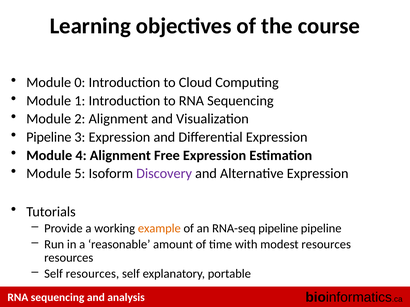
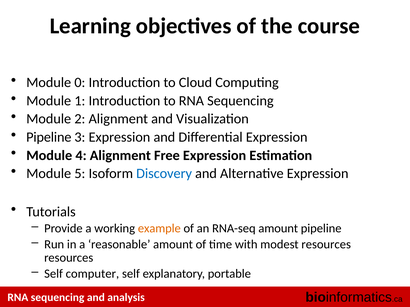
Discovery colour: purple -> blue (164, 174)
RNA-seq pipeline: pipeline -> amount (278, 229)
Self resources: resources -> computer (92, 274)
